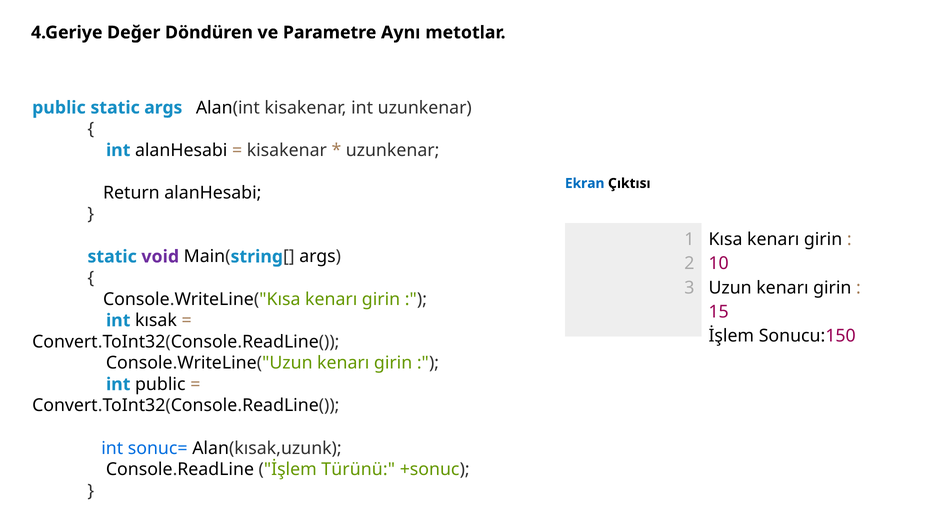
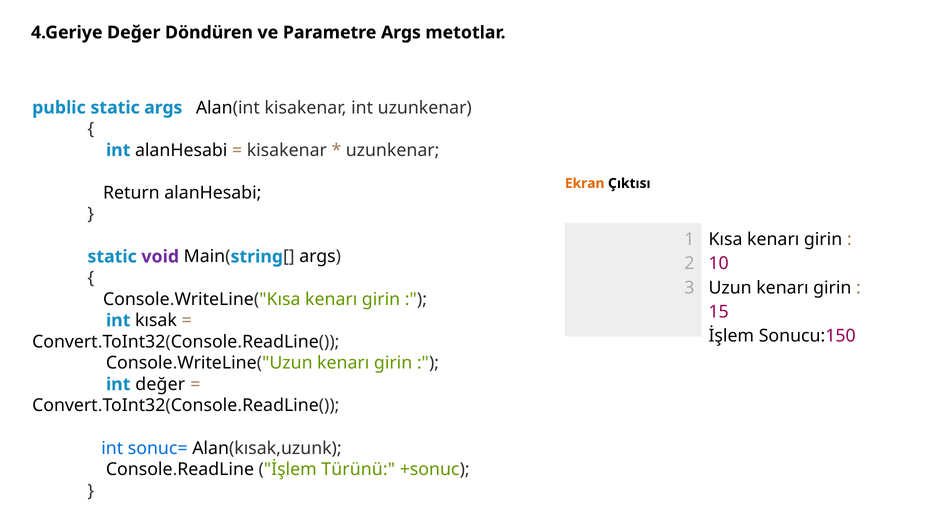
Parametre Aynı: Aynı -> Args (401, 33)
Ekran colour: blue -> orange (585, 183)
int public: public -> değer (160, 384)
